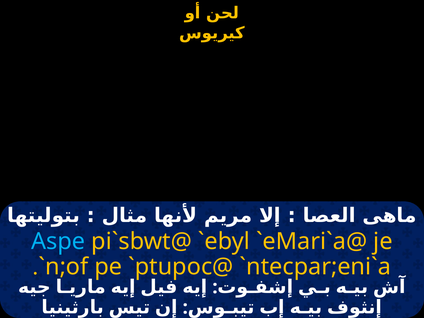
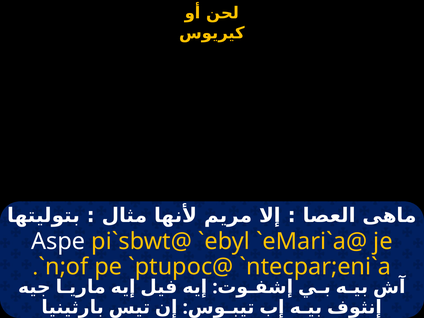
Aspe colour: light blue -> white (58, 241)
